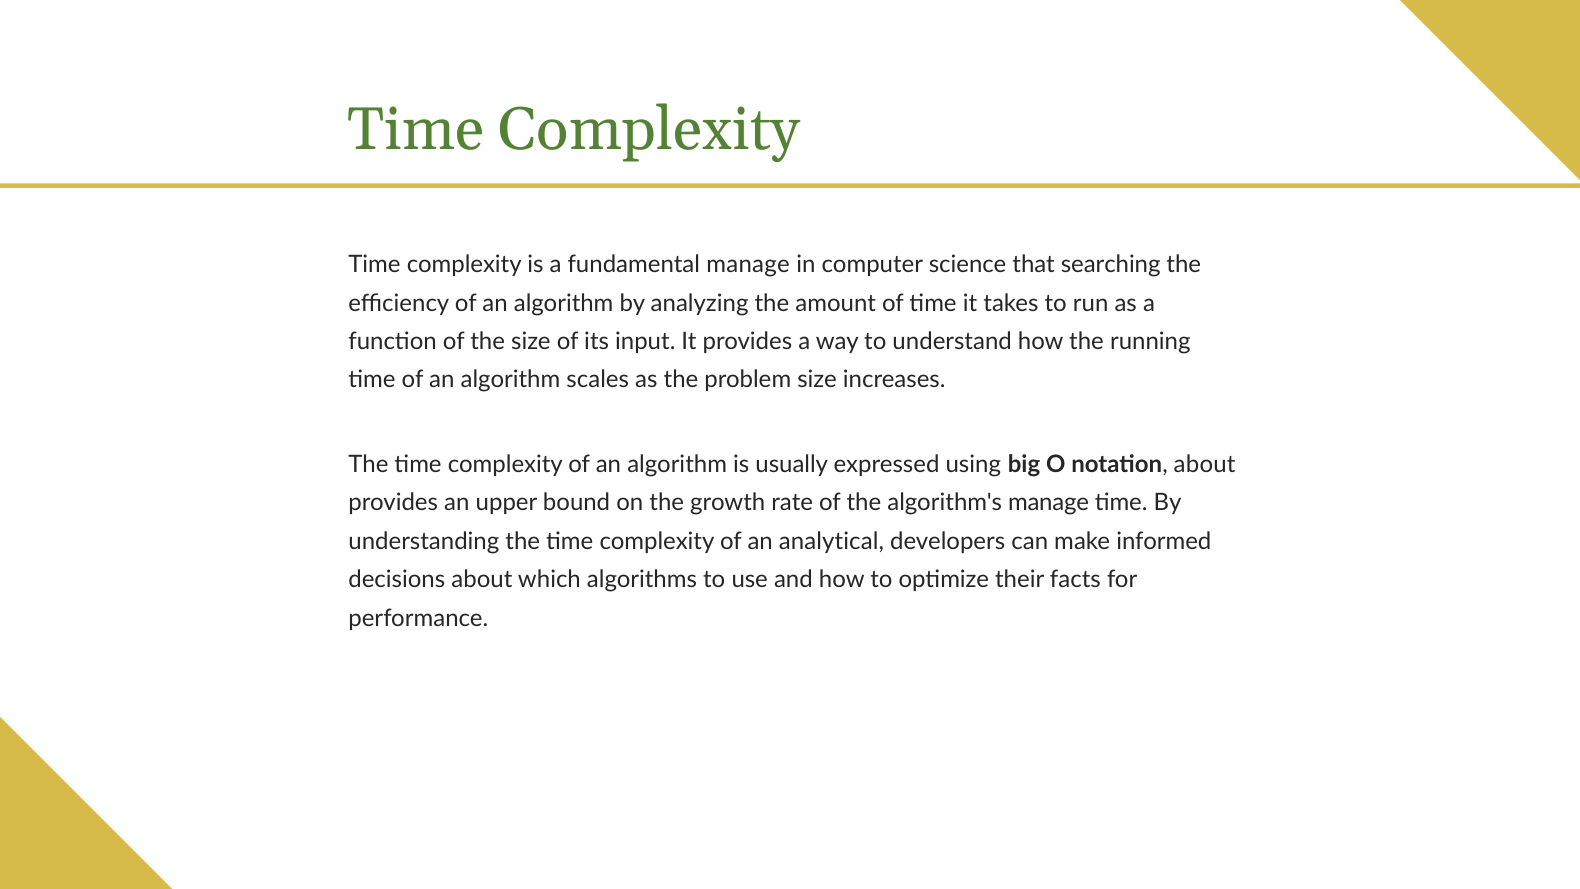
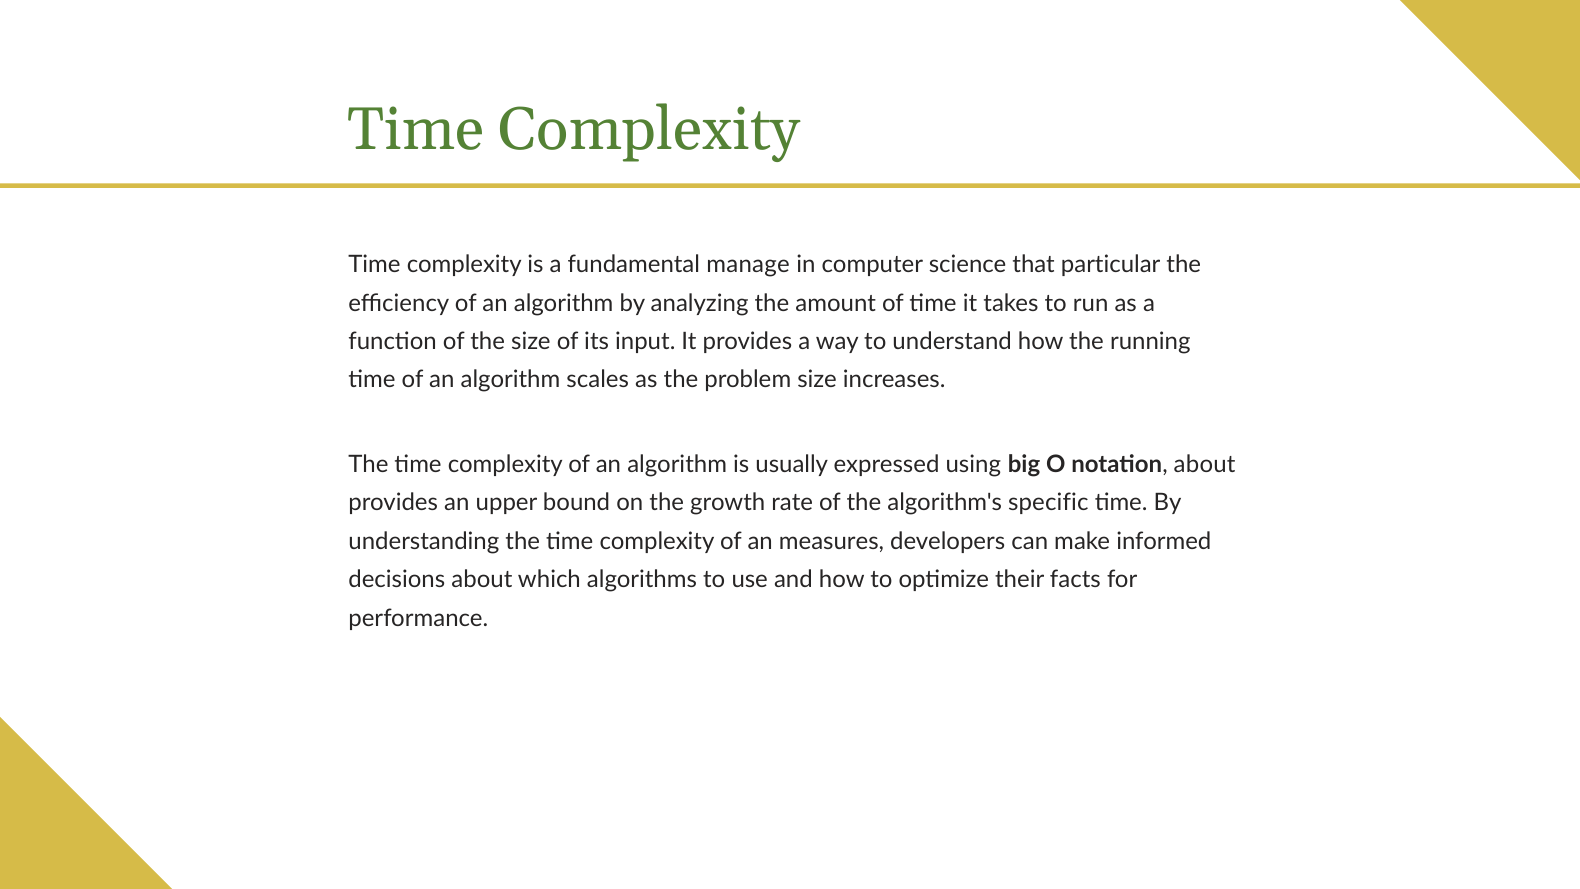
searching: searching -> particular (1111, 265)
algorithm's manage: manage -> specific (1048, 503)
analytical: analytical -> measures (832, 541)
